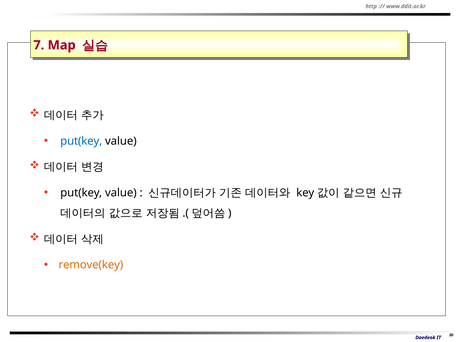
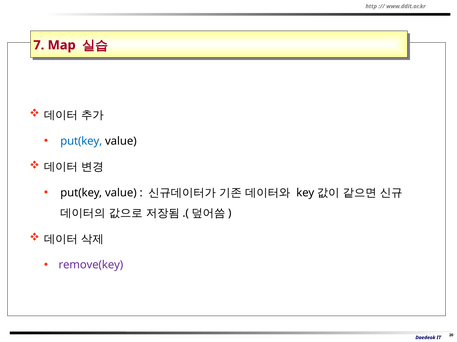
remove(key colour: orange -> purple (91, 266)
